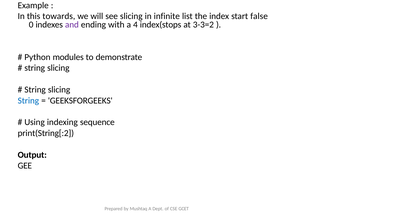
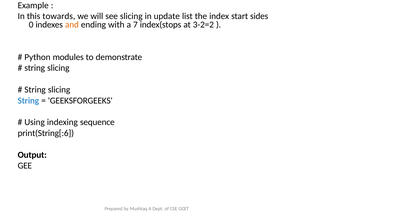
infinite: infinite -> update (167, 16)
false: false -> sides (259, 16)
and colour: purple -> orange (72, 25)
4: 4 -> 7 (135, 25)
3-3=2: 3-3=2 -> 3-2=2 (203, 25)
print(String[:2: print(String[:2 -> print(String[:6 (46, 133)
